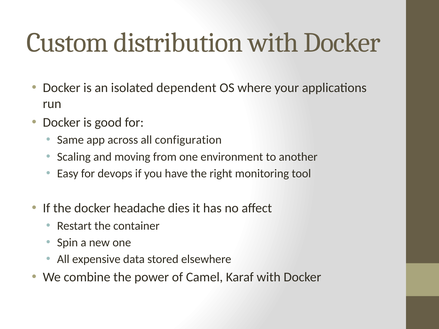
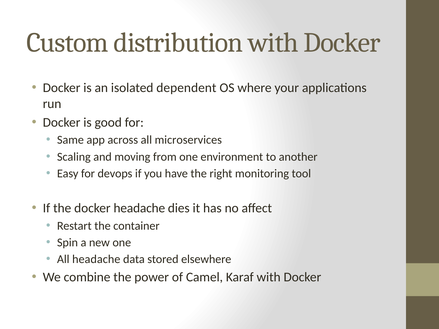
configuration: configuration -> microservices (188, 140)
All expensive: expensive -> headache (96, 260)
